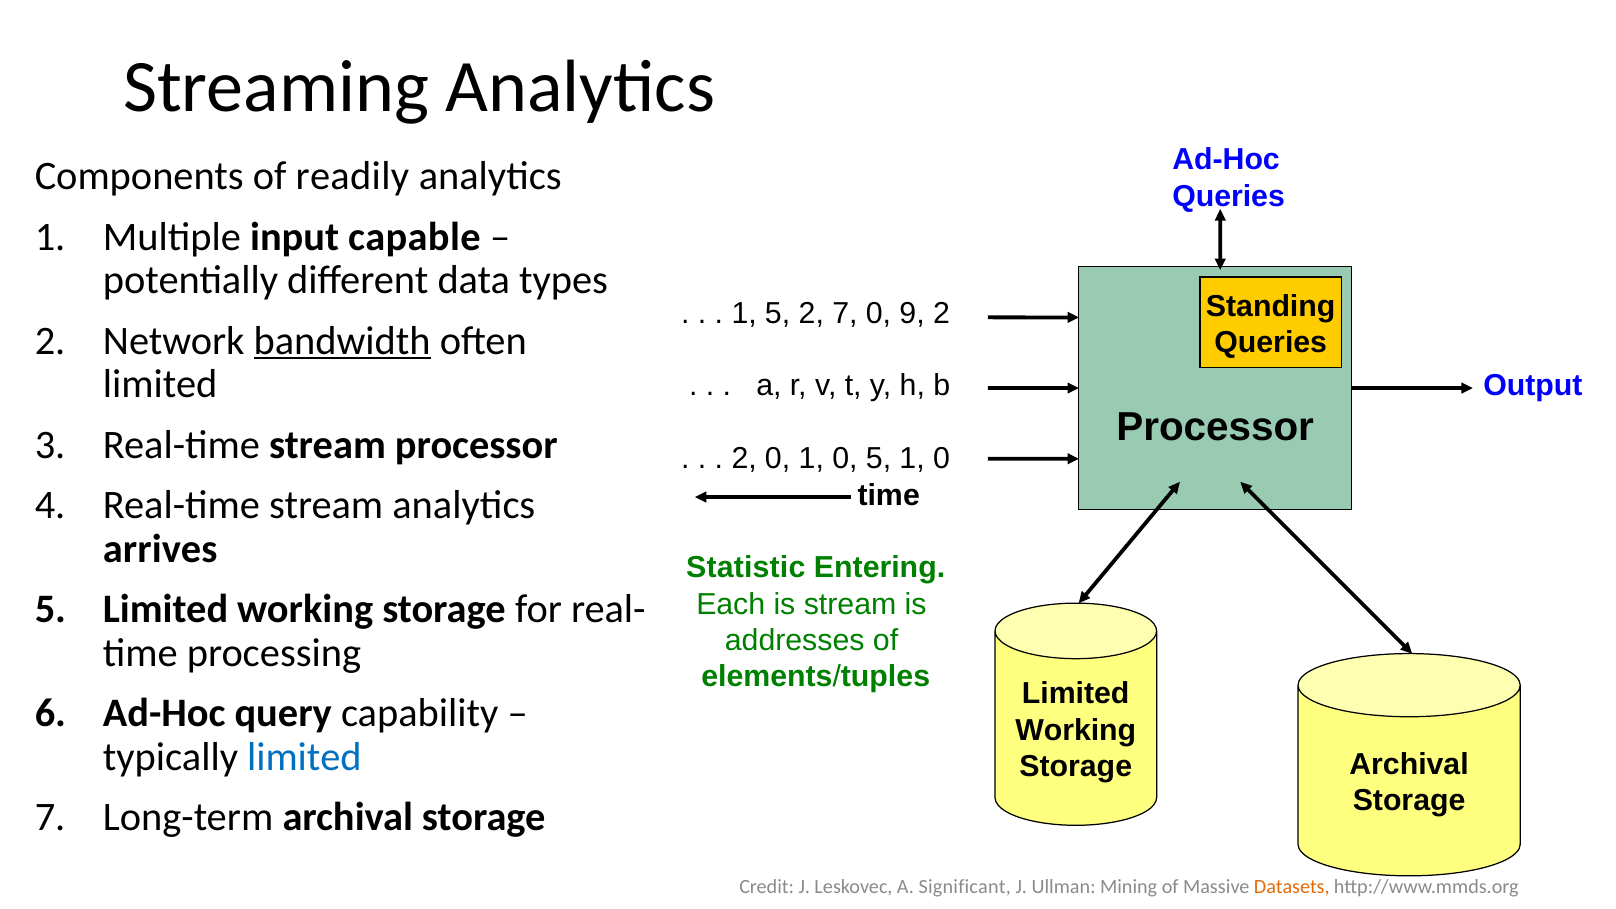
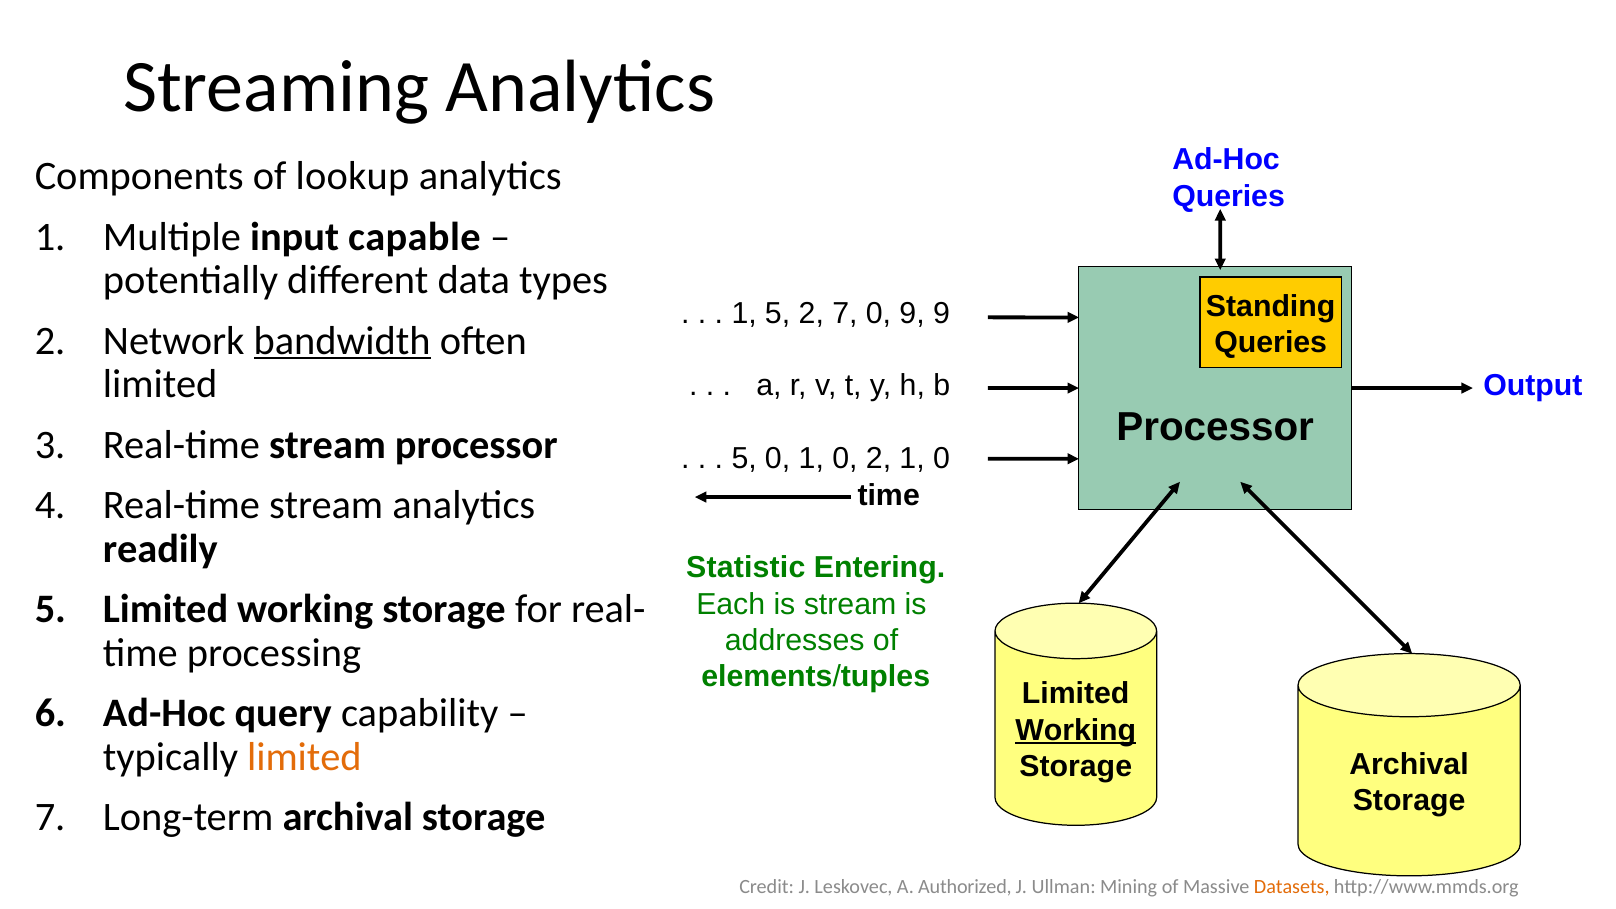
readily: readily -> lookup (352, 176)
9 2: 2 -> 9 (942, 313)
2: 2 -> 5 (744, 459)
0 5: 5 -> 2 (879, 459)
arrives: arrives -> readily (160, 549)
Working underline: none -> present (1076, 730)
limited colour: blue -> orange (304, 757)
Significant: Significant -> Authorized (965, 887)
